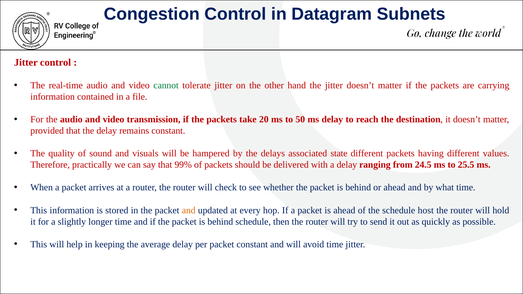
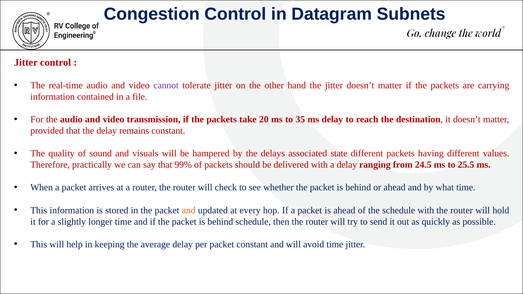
cannot colour: green -> purple (166, 86)
50: 50 -> 35 (300, 120)
schedule host: host -> with (426, 210)
